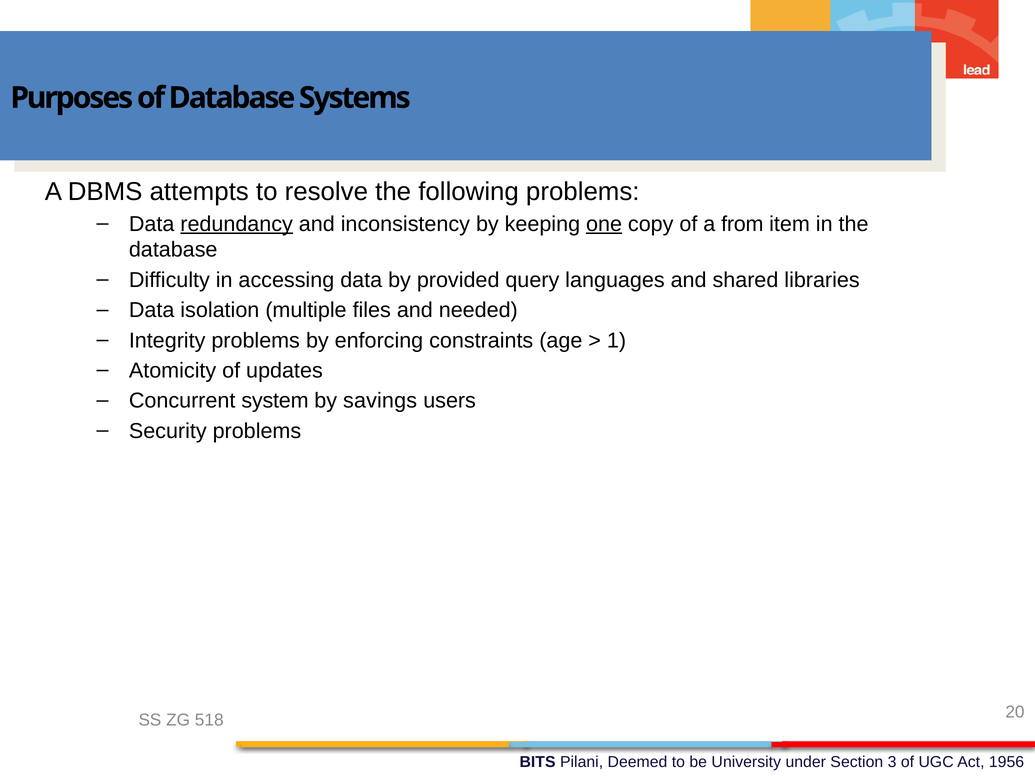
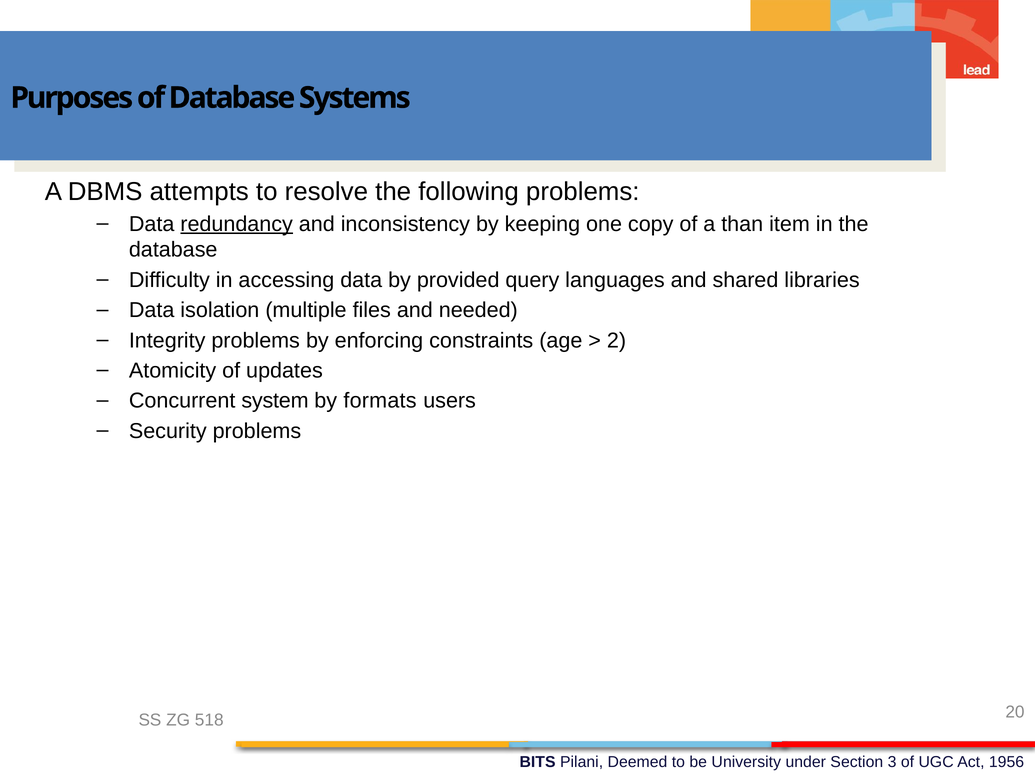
one underline: present -> none (604, 224)
from: from -> than (742, 224)
1: 1 -> 2 (616, 341)
savings: savings -> formats (380, 401)
